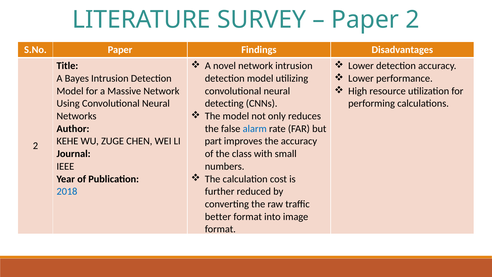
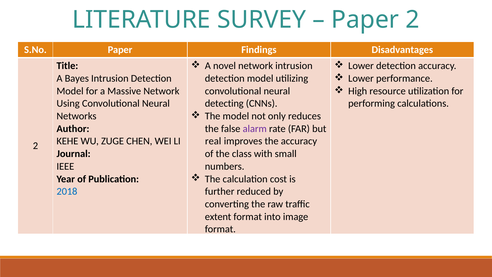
alarm colour: blue -> purple (255, 129)
part: part -> real (213, 141)
better: better -> extent (218, 217)
